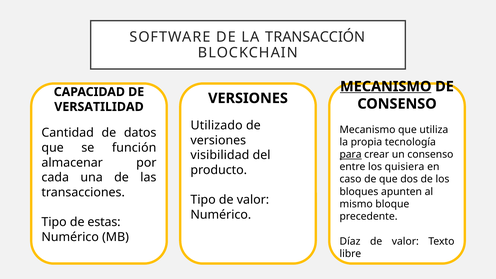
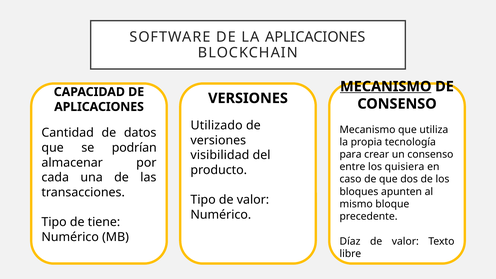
LA TRANSACCIÓN: TRANSACCIÓN -> APLICACIONES (315, 37)
VERSATILIDAD: VERSATILIDAD -> APLICACIONES (99, 107)
función: función -> podrían (134, 148)
para underline: present -> none (351, 154)
estas: estas -> tiene (104, 222)
